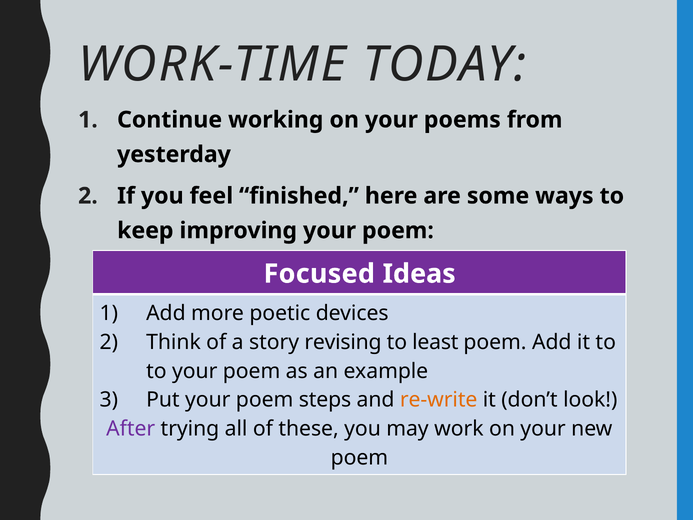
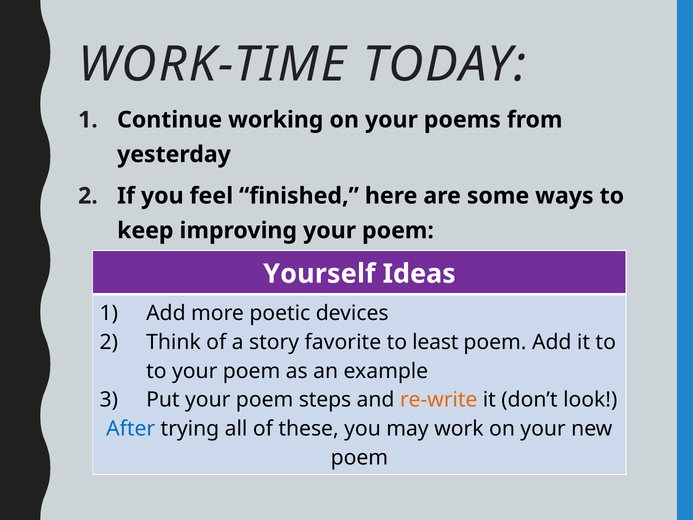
Focused: Focused -> Yourself (319, 274)
revising: revising -> favorite (343, 342)
After colour: purple -> blue (131, 429)
